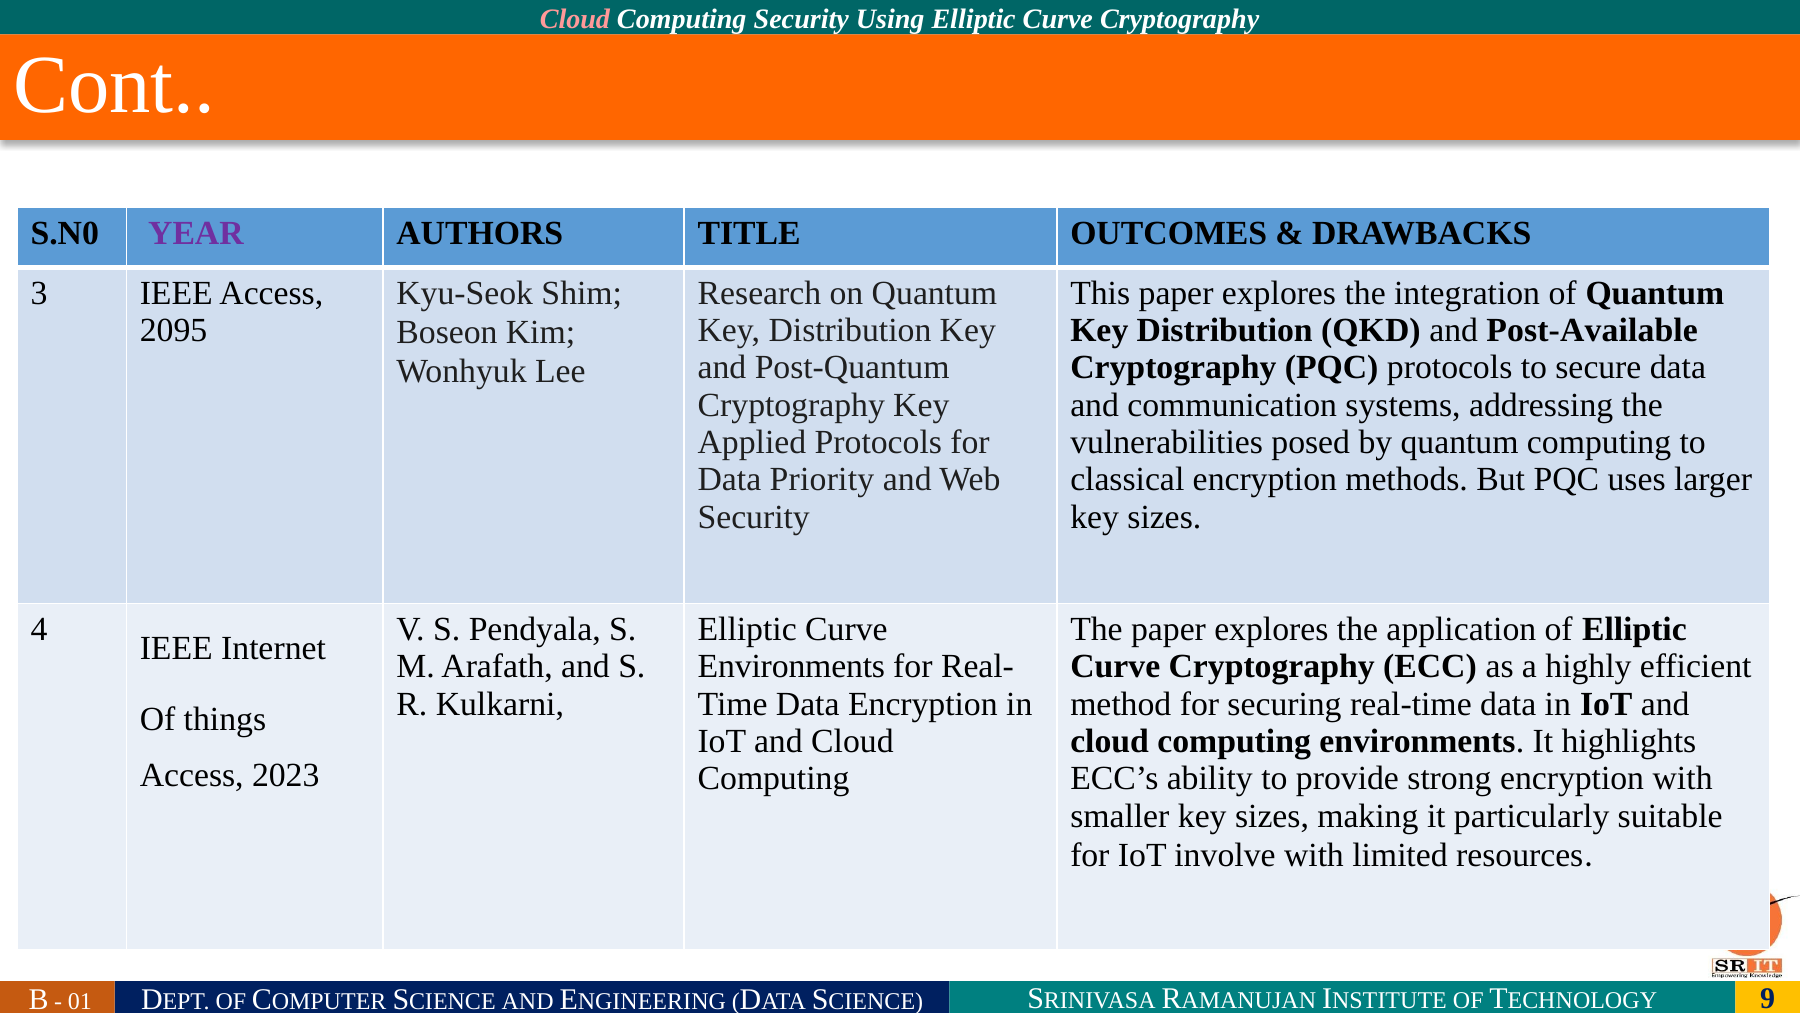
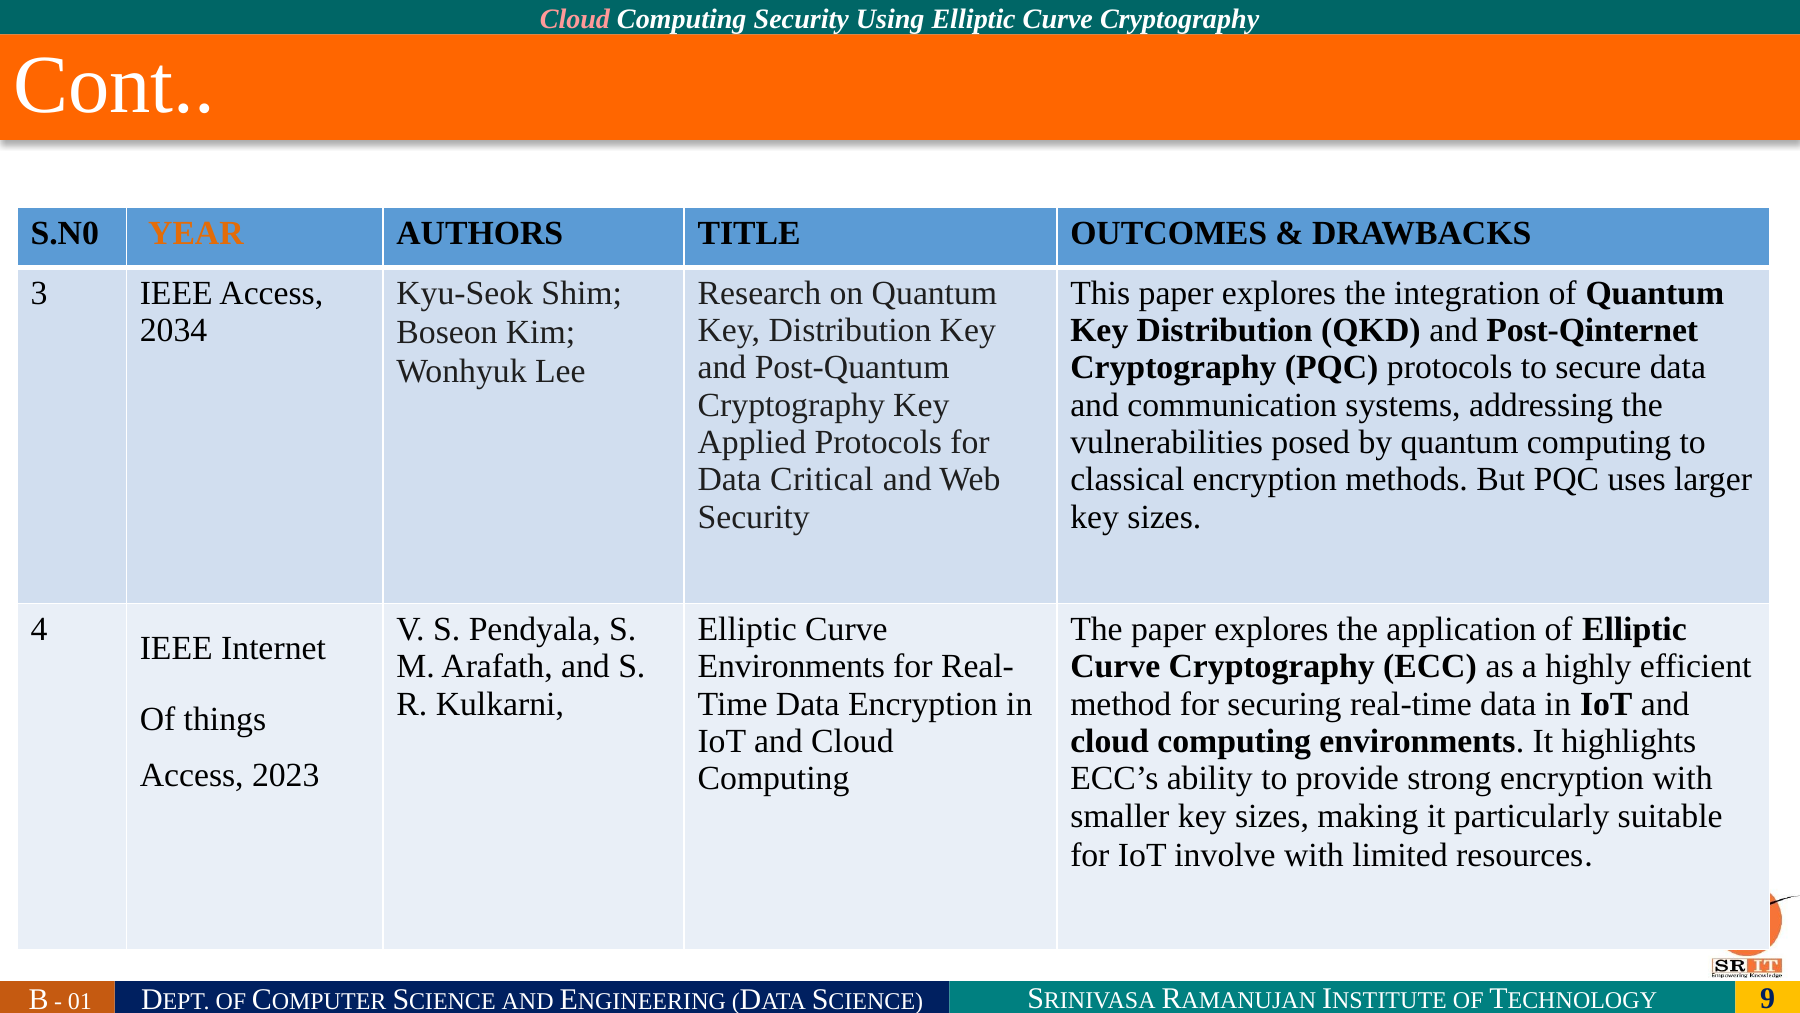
YEAR colour: purple -> orange (196, 233)
2095: 2095 -> 2034 (174, 330)
Post-Available: Post-Available -> Post-Qinternet (1592, 330)
Priority: Priority -> Critical (822, 480)
